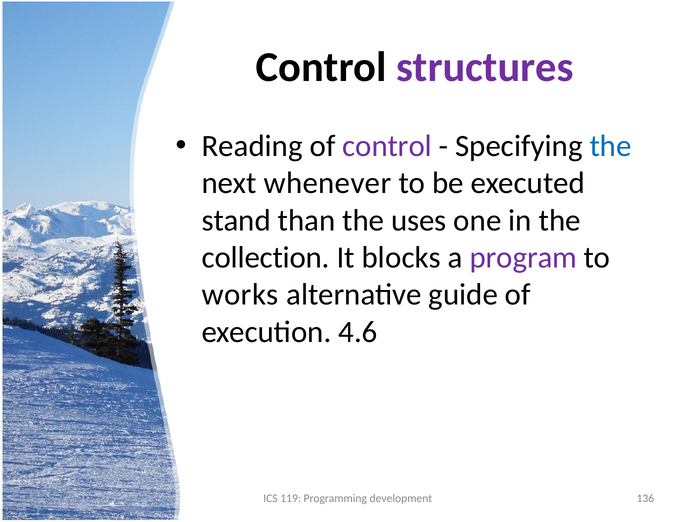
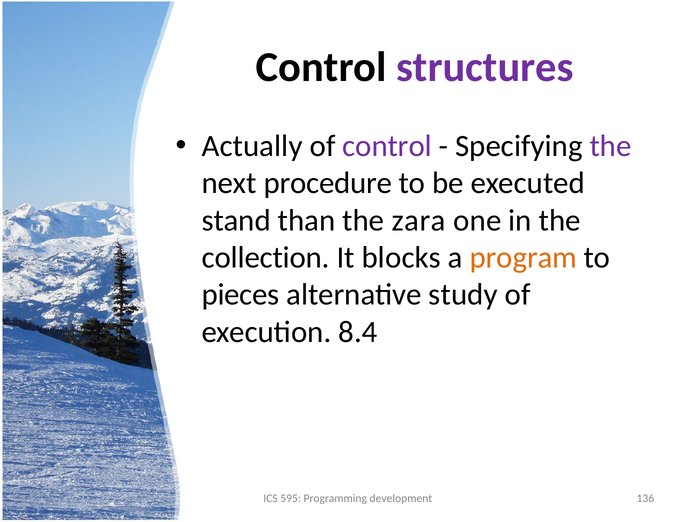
Reading: Reading -> Actually (252, 146)
the colour: blue -> purple (611, 146)
whenever: whenever -> procedure (328, 183)
uses: uses -> zara (419, 220)
program colour: purple -> orange (523, 258)
works: works -> pieces (241, 295)
guide: guide -> study (463, 295)
4.6: 4.6 -> 8.4 (358, 332)
119: 119 -> 595 (291, 499)
